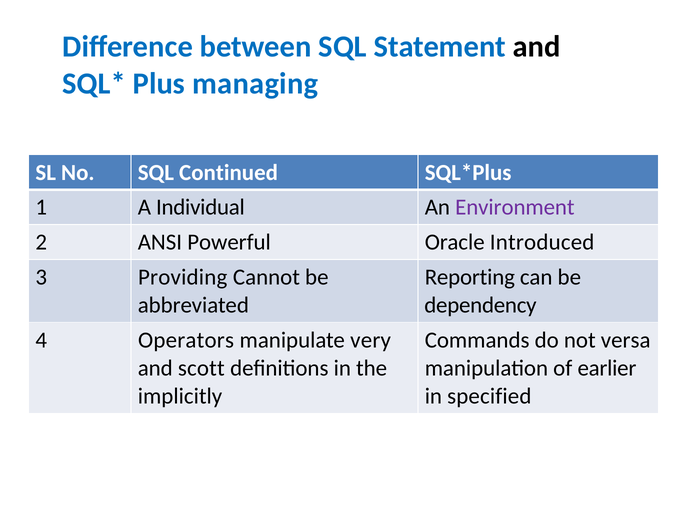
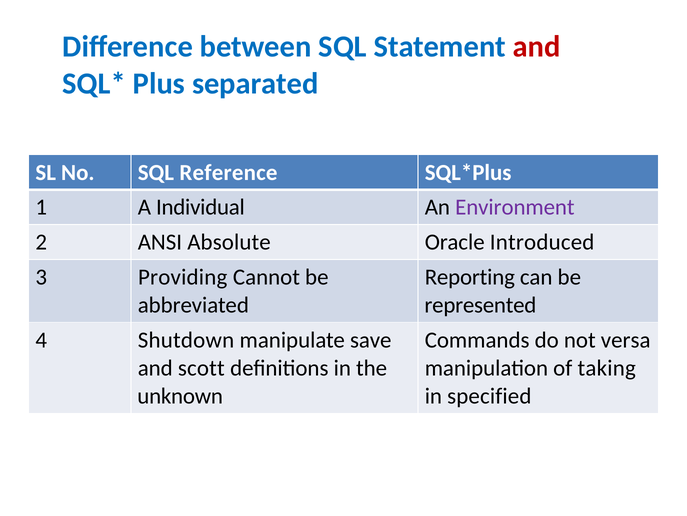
and colour: black -> red (537, 47)
managing: managing -> separated (255, 83)
Continued: Continued -> Reference (228, 172)
Powerful: Powerful -> Absolute (229, 242)
dependency: dependency -> represented (480, 305)
Operators: Operators -> Shutdown (186, 339)
very: very -> save (371, 339)
earlier: earlier -> taking (607, 367)
implicitly: implicitly -> unknown (180, 395)
